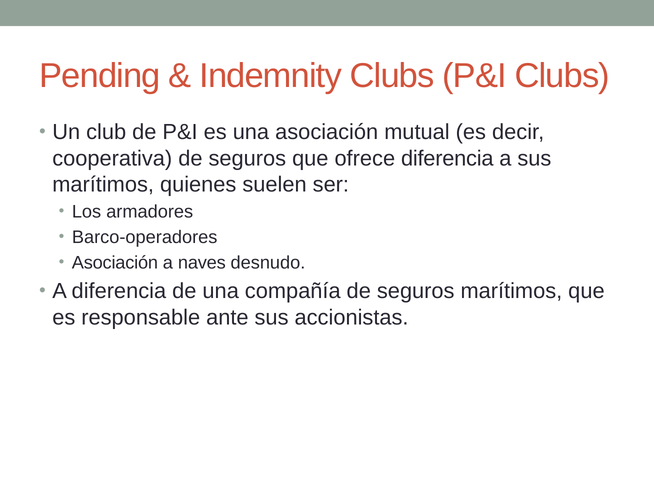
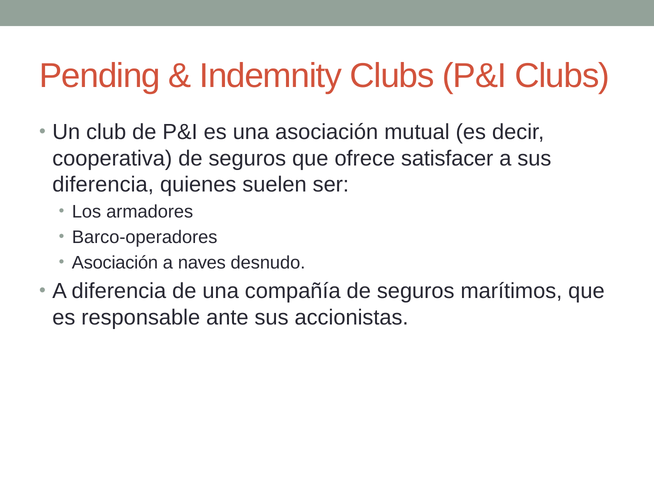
ofrece diferencia: diferencia -> satisfacer (447, 158)
marítimos: marítimos -> diferencia (103, 185)
